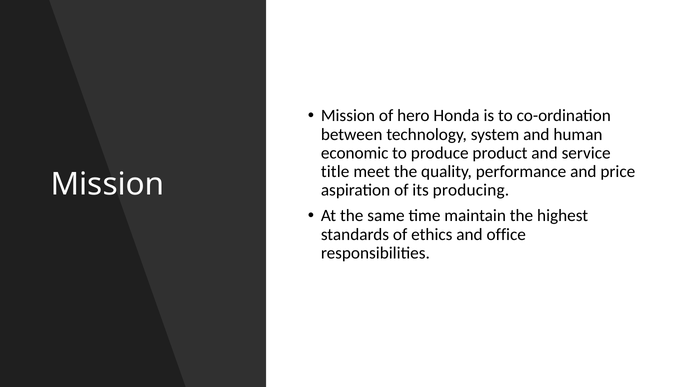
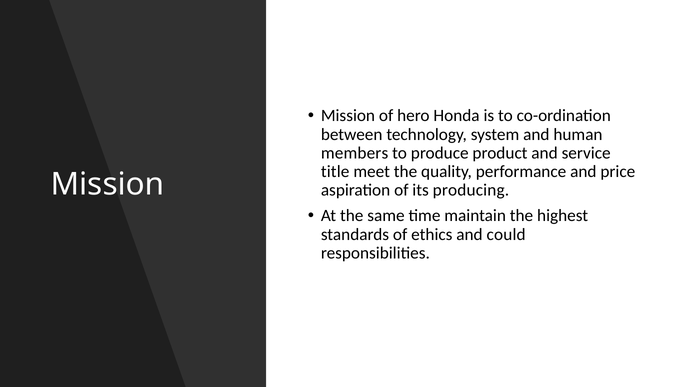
economic: economic -> members (355, 153)
office: office -> could (506, 235)
